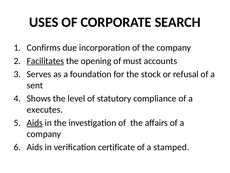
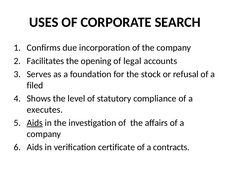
Facilitates underline: present -> none (45, 61)
must: must -> legal (132, 61)
sent: sent -> filed (35, 85)
stamped: stamped -> contracts (171, 147)
